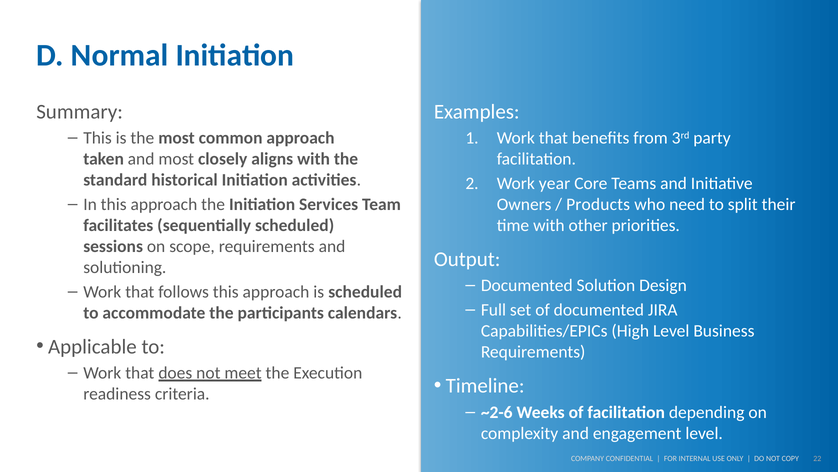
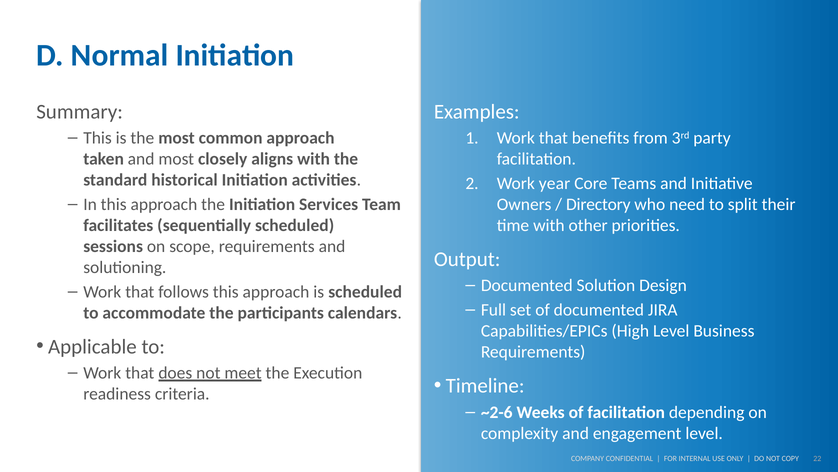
Products: Products -> Directory (598, 204)
